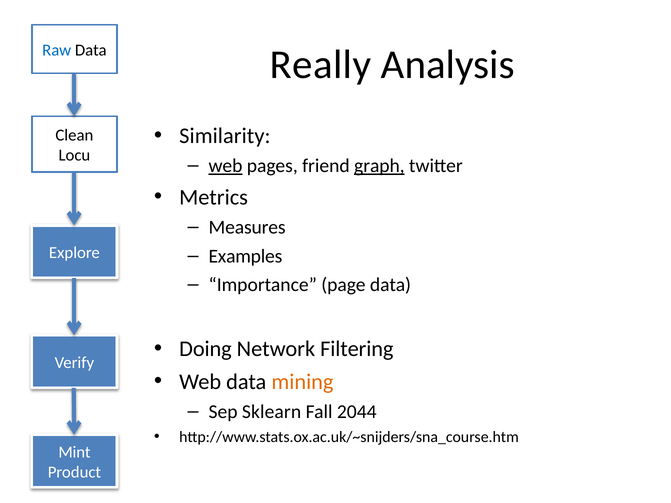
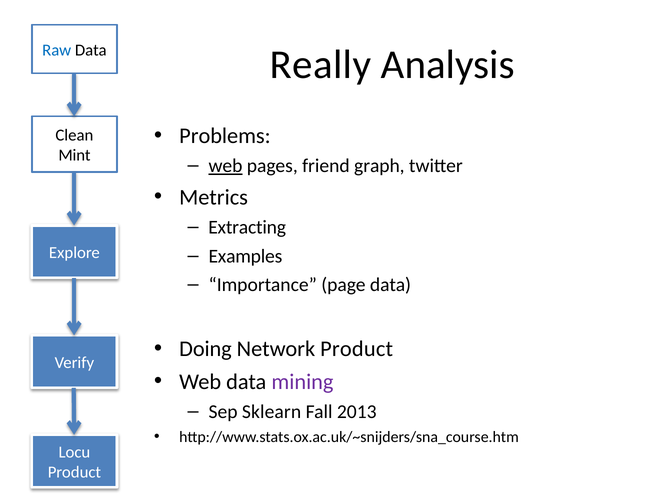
Similarity: Similarity -> Problems (225, 136)
Locu: Locu -> Mint (74, 155)
graph underline: present -> none (379, 166)
Measures: Measures -> Extracting (247, 227)
Network Filtering: Filtering -> Product (357, 349)
mining colour: orange -> purple (302, 382)
2044: 2044 -> 2013 (357, 412)
Mint: Mint -> Locu (74, 452)
